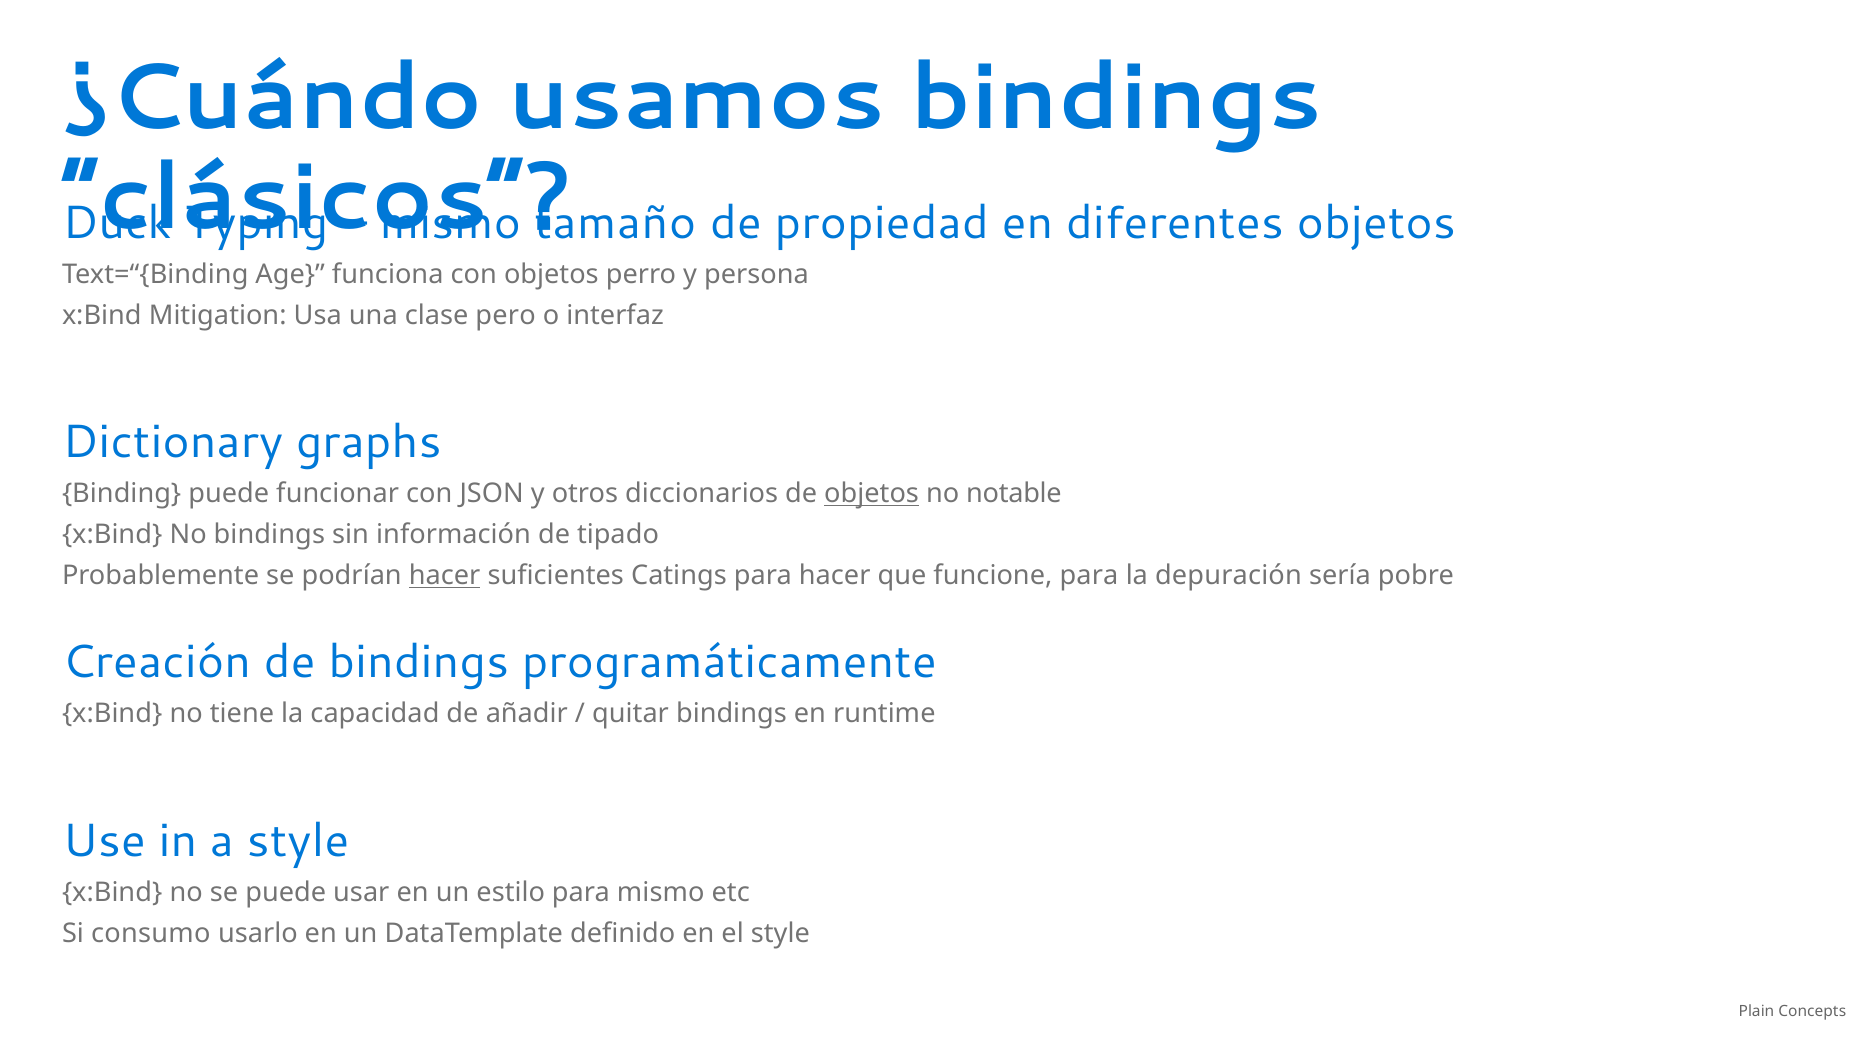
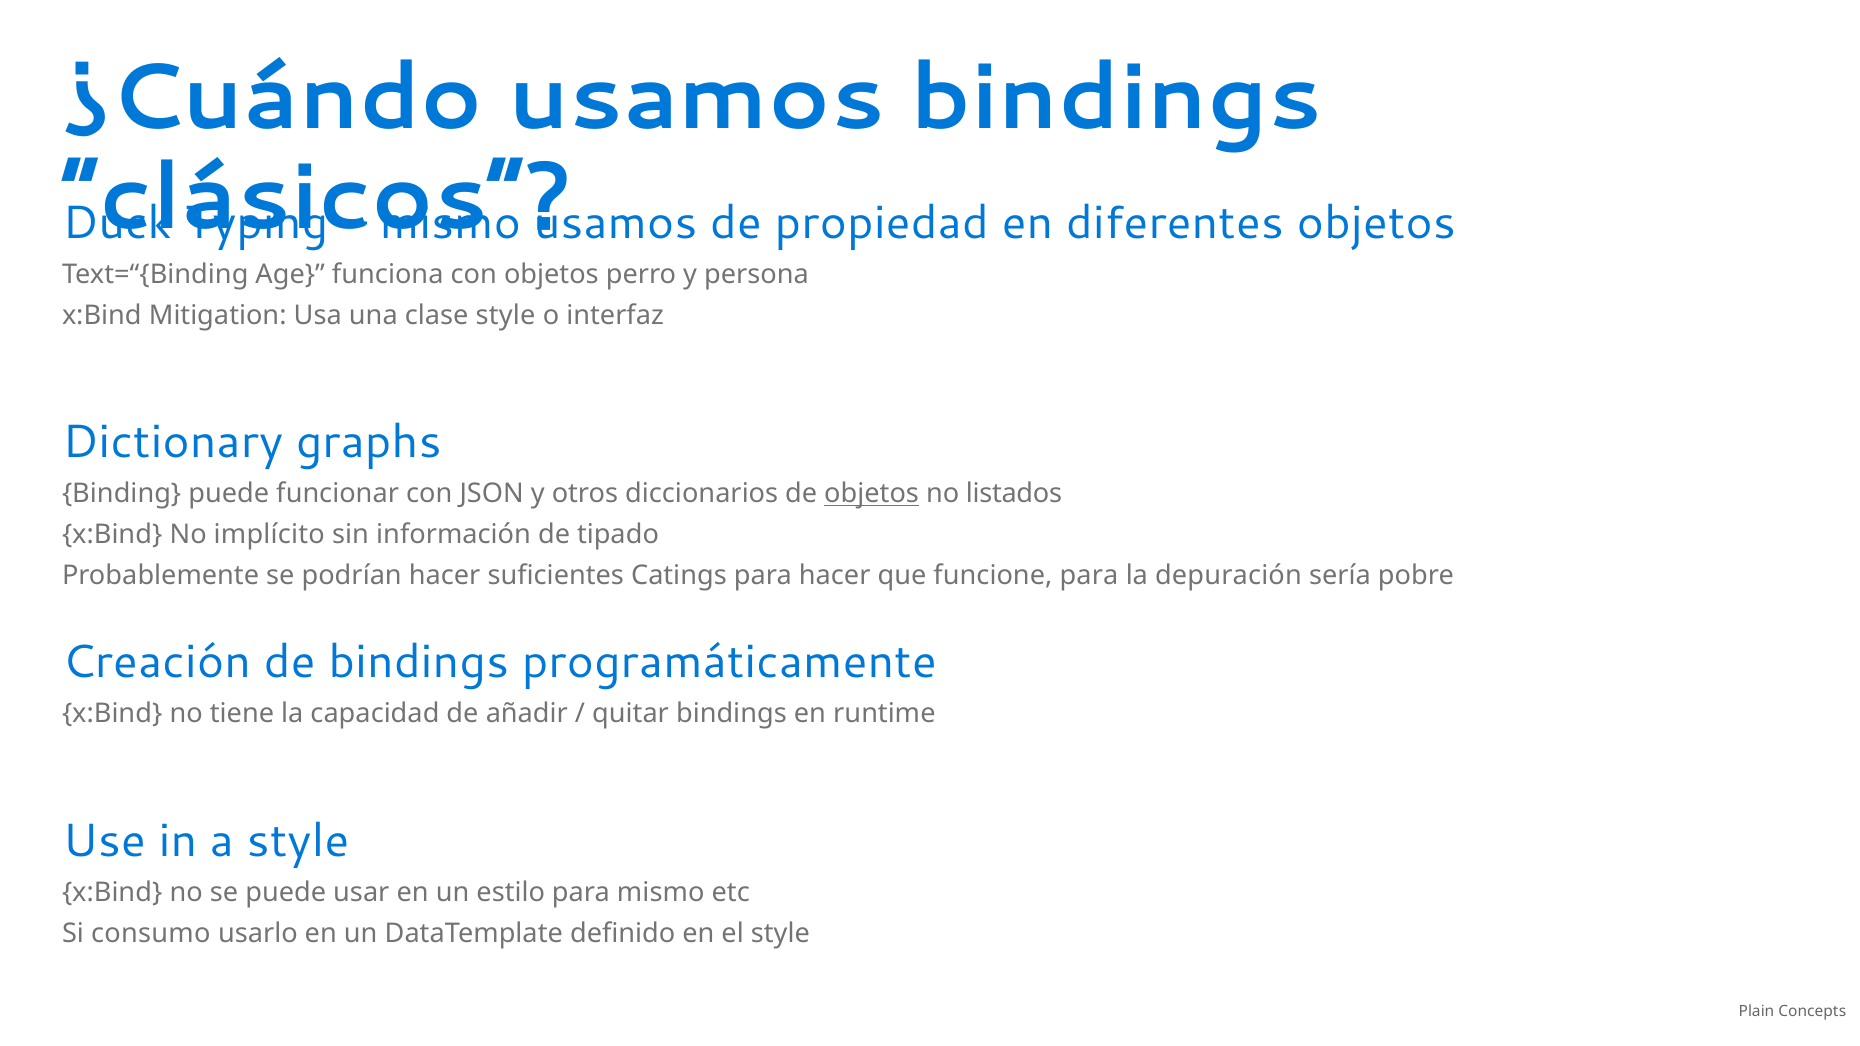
tamaño: tamaño -> usamos (616, 223)
clase pero: pero -> style (506, 316)
notable: notable -> listados (1014, 494)
No bindings: bindings -> implícito (269, 535)
hacer underline: present -> none (445, 576)
